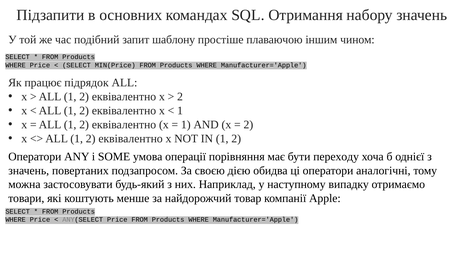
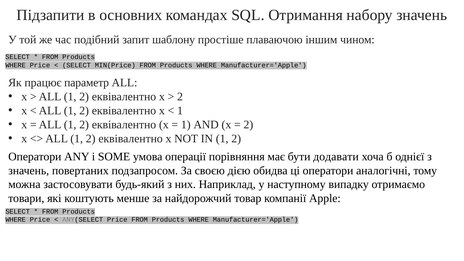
підрядок: підрядок -> параметр (87, 83)
переходу: переходу -> додавати (336, 157)
